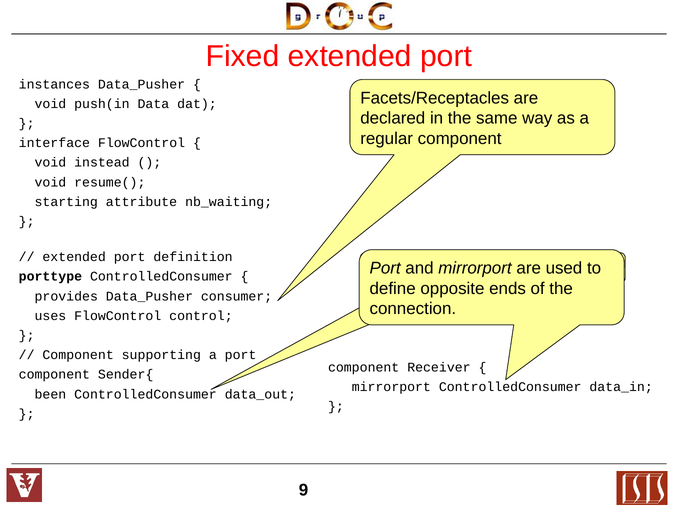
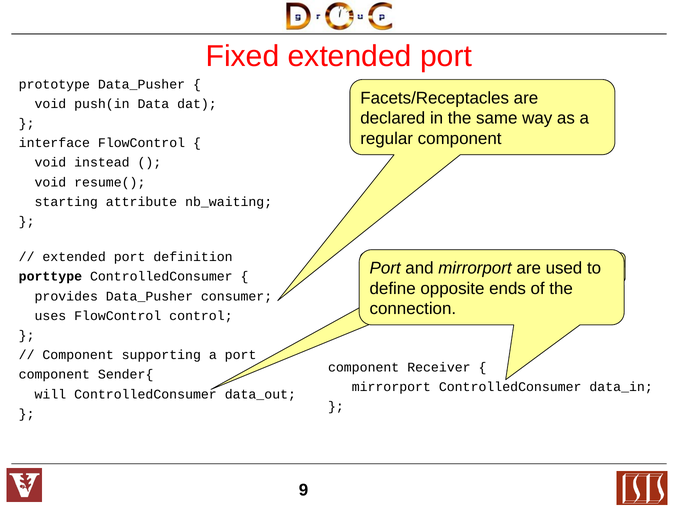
instances: instances -> prototype (54, 84)
been: been -> will (50, 394)
